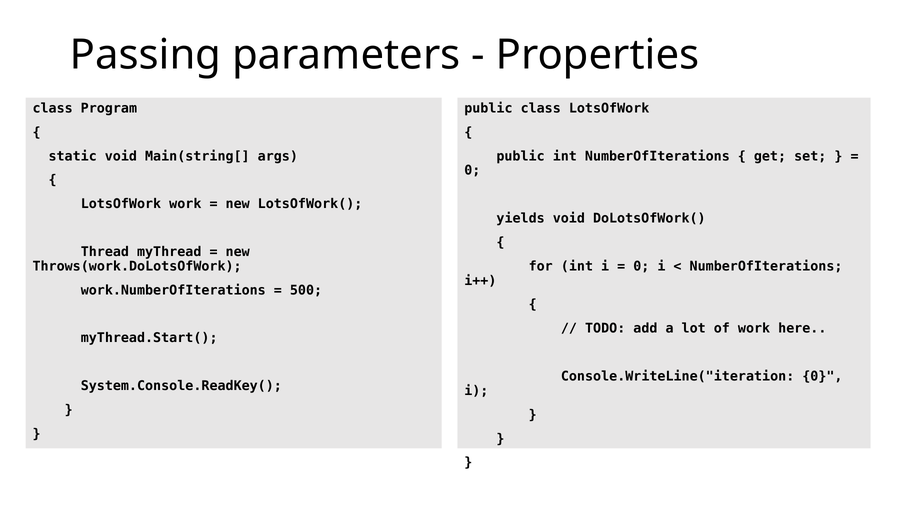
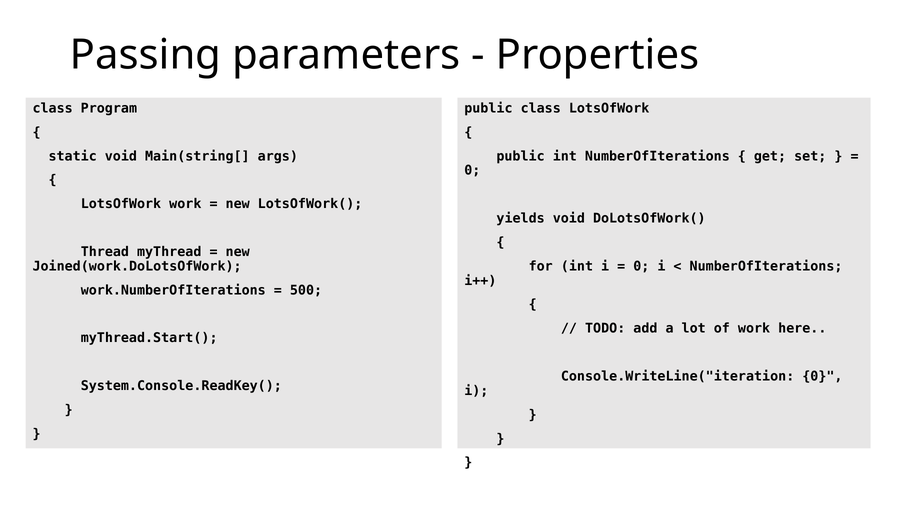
Throws(work.DoLotsOfWork: Throws(work.DoLotsOfWork -> Joined(work.DoLotsOfWork (137, 267)
